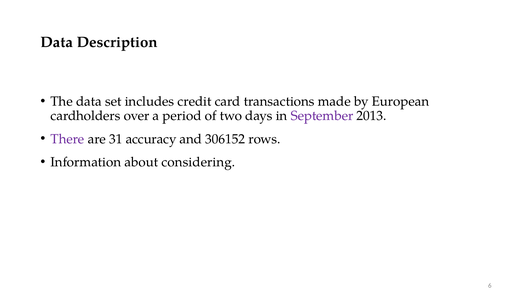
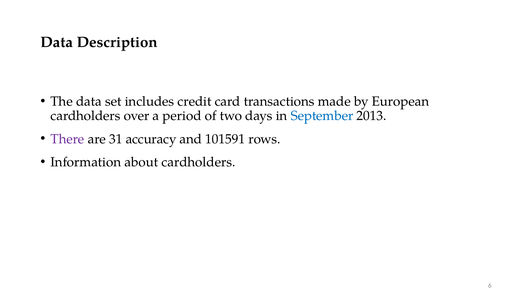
September colour: purple -> blue (322, 116)
306152: 306152 -> 101591 (225, 139)
about considering: considering -> cardholders (198, 162)
